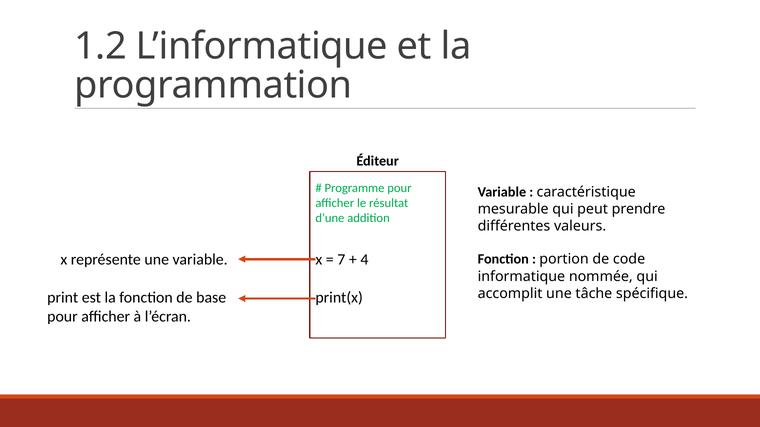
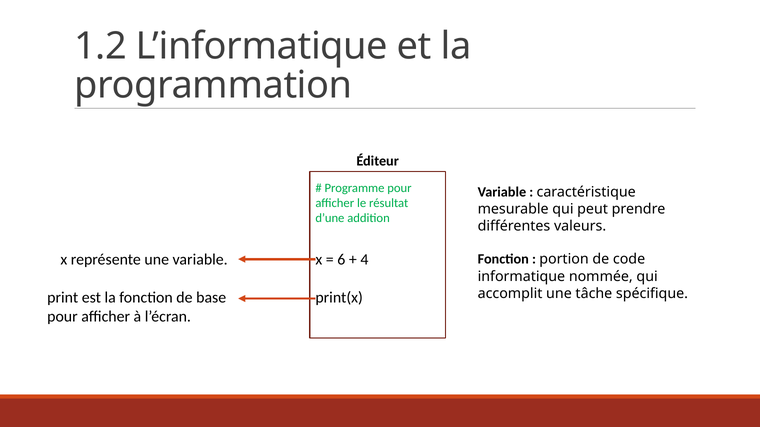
7: 7 -> 6 (341, 260)
